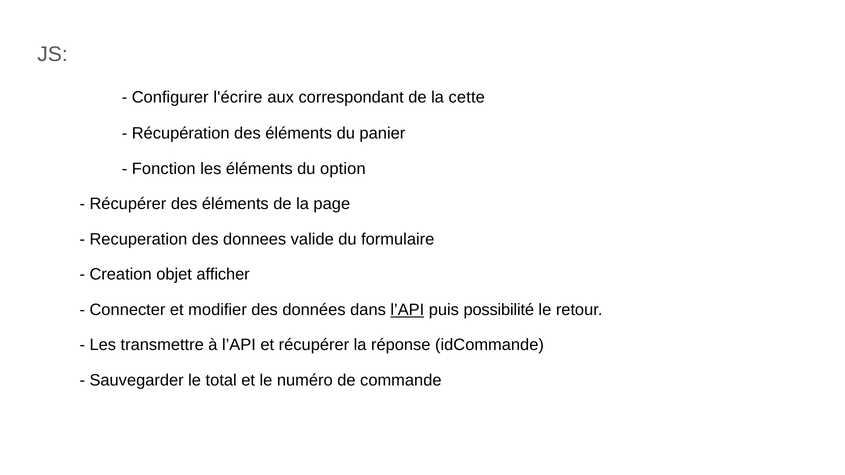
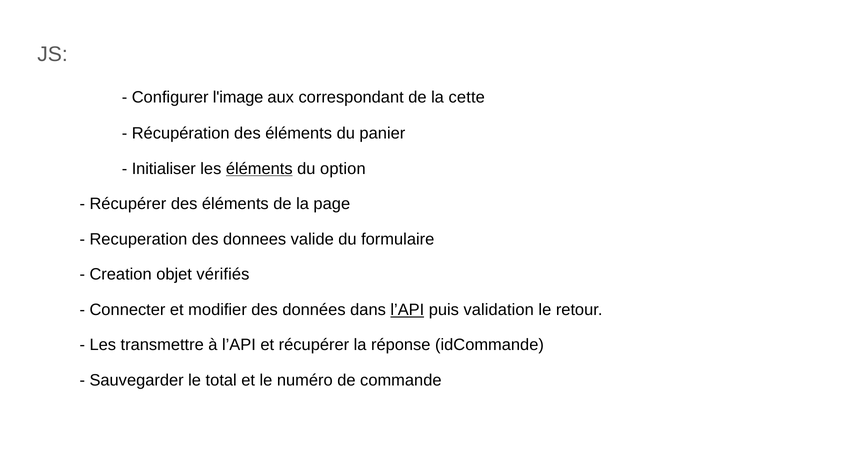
l'écrire: l'écrire -> l'image (238, 97)
Fonction: Fonction -> Initialiser (164, 169)
éléments underline: none -> present (259, 169)
afficher: afficher -> vérifiés (223, 275)
possibilité: possibilité -> validation (499, 310)
